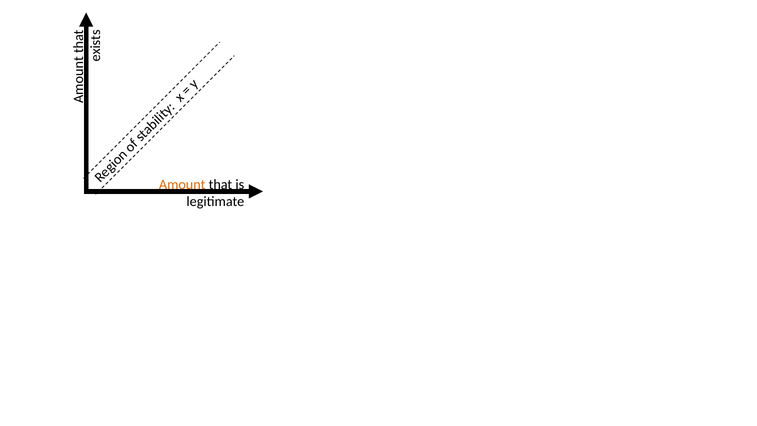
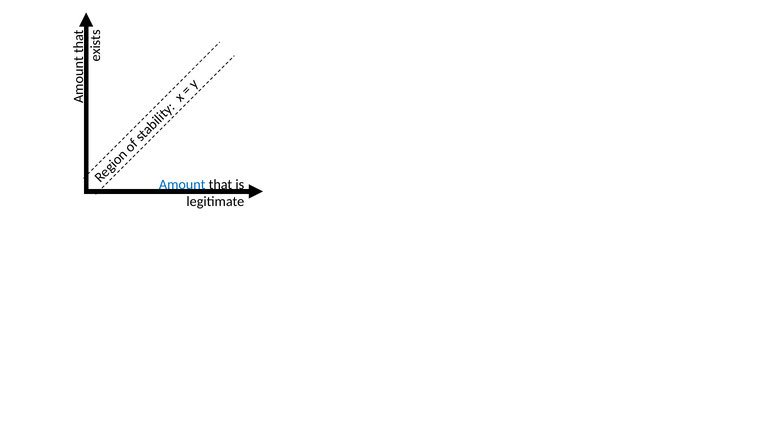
Amount colour: orange -> blue (182, 184)
